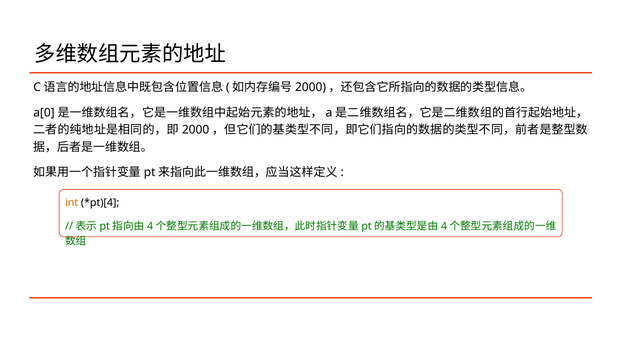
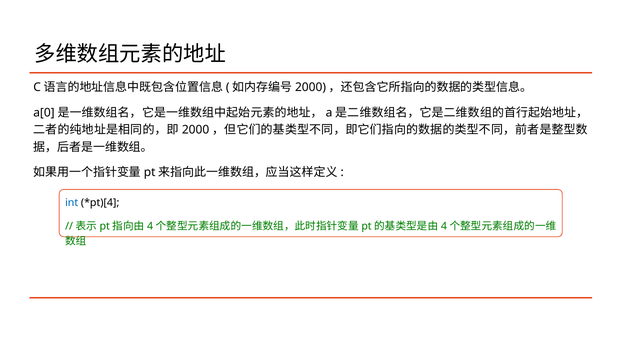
int colour: orange -> blue (72, 203)
